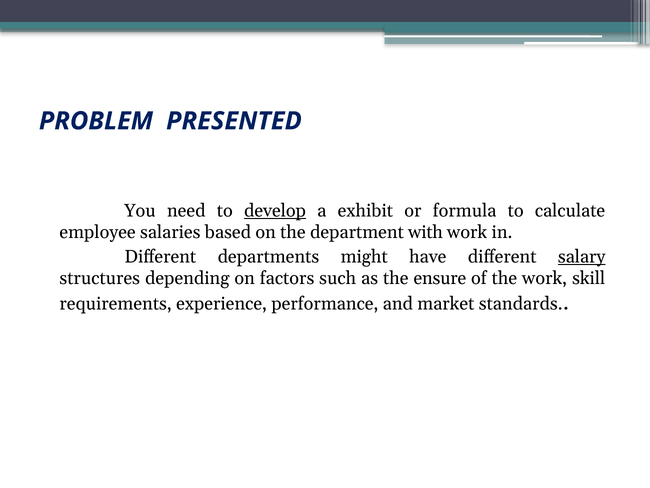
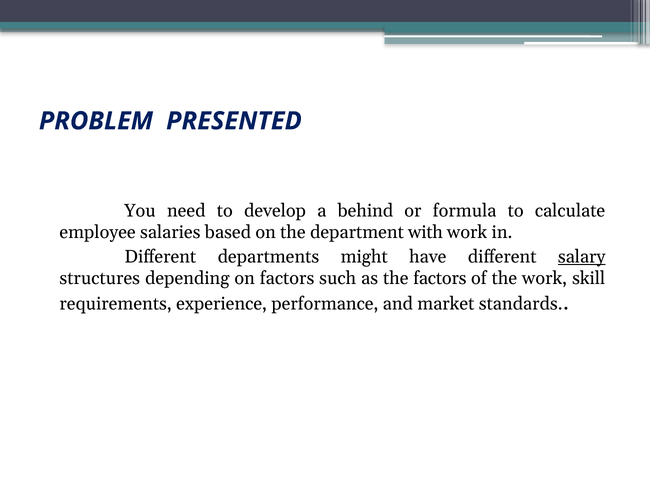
develop underline: present -> none (275, 210)
exhibit: exhibit -> behind (365, 210)
the ensure: ensure -> factors (440, 278)
